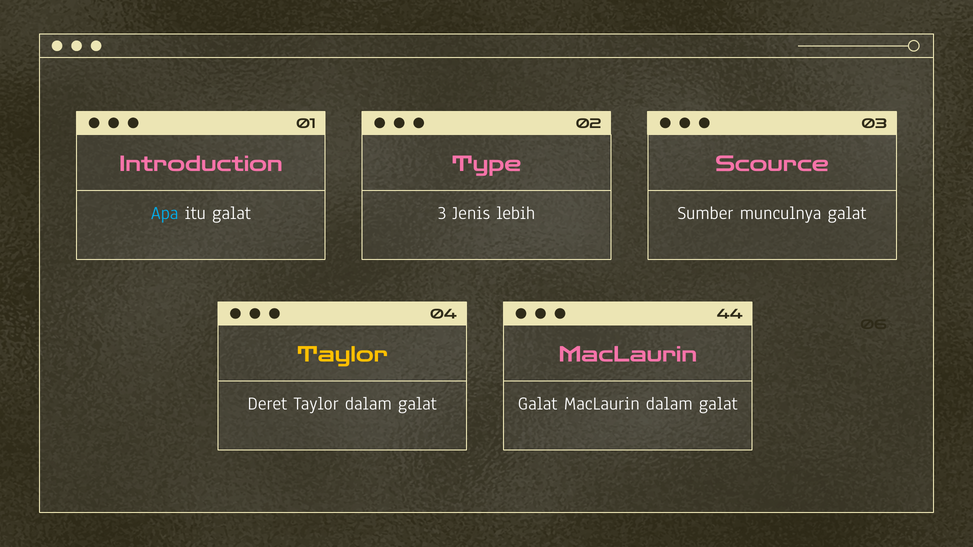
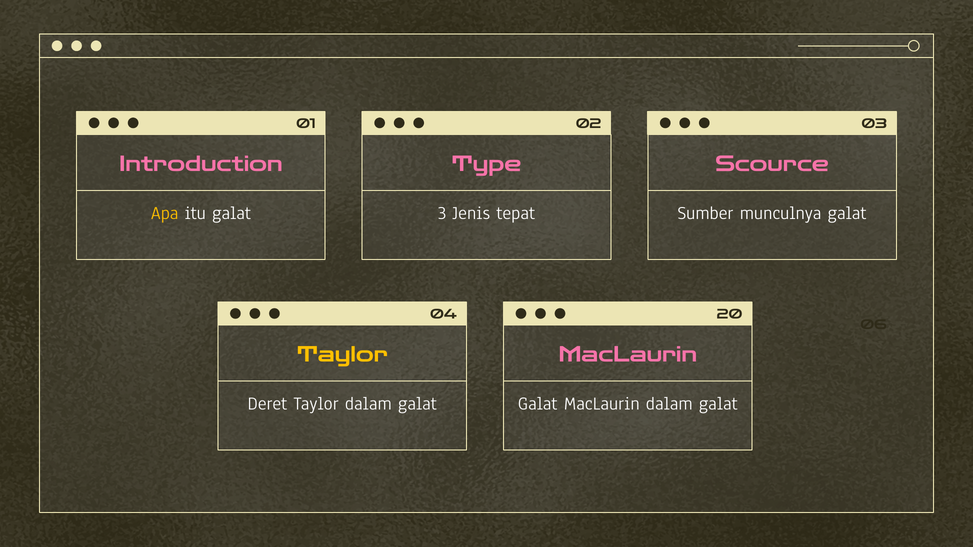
Apa colour: light blue -> yellow (165, 213)
lebih: lebih -> tepat (516, 213)
44: 44 -> 20 (730, 315)
